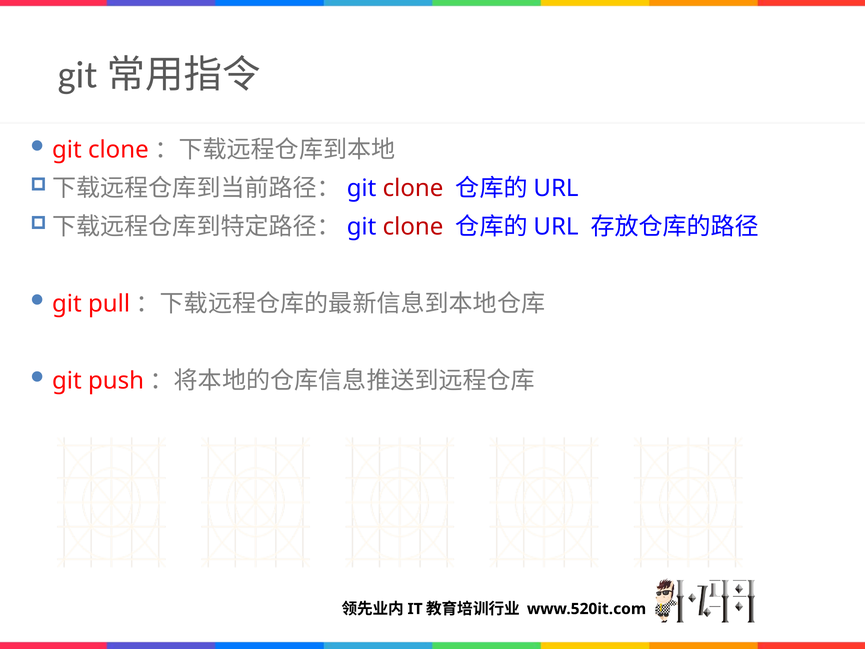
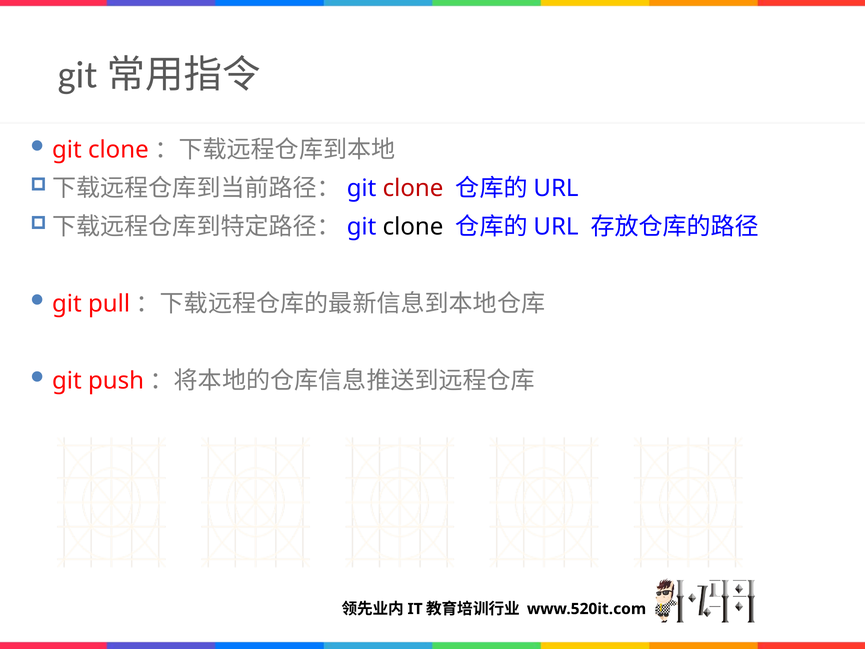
clone colour: red -> black (413, 227)
